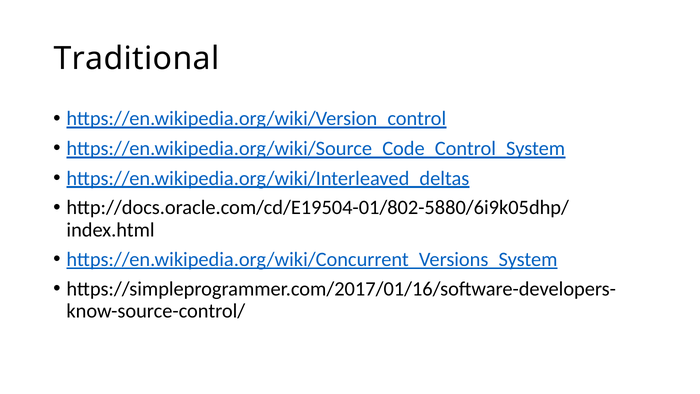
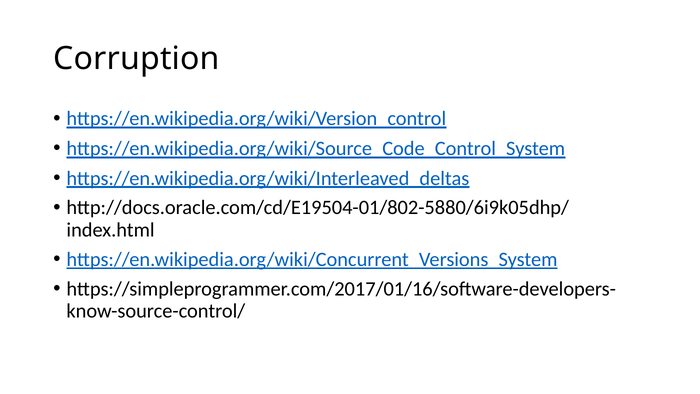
Traditional: Traditional -> Corruption (137, 59)
